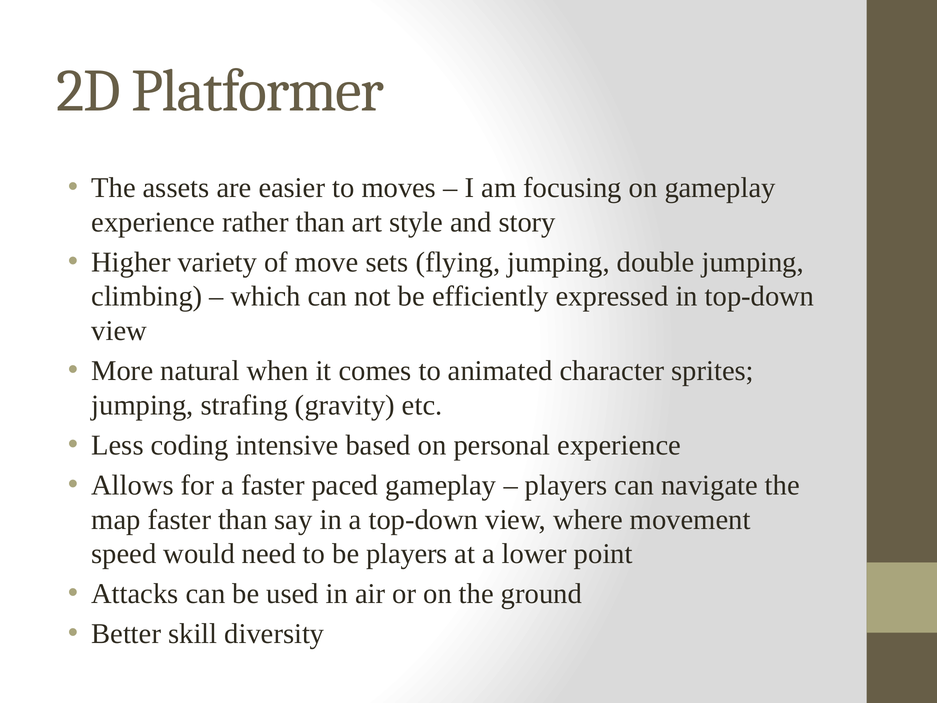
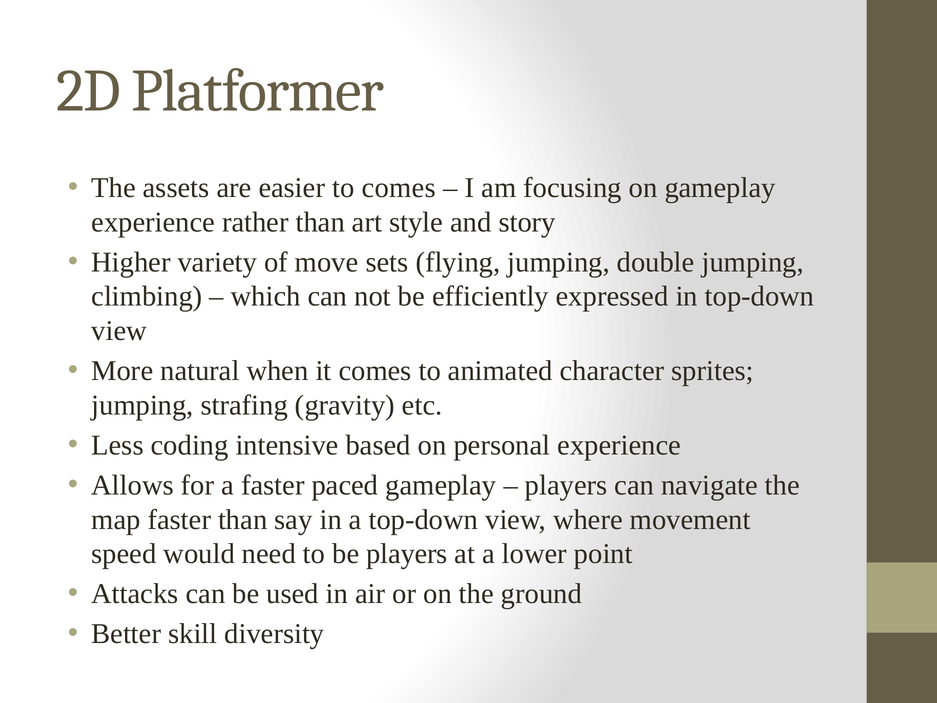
to moves: moves -> comes (399, 188)
